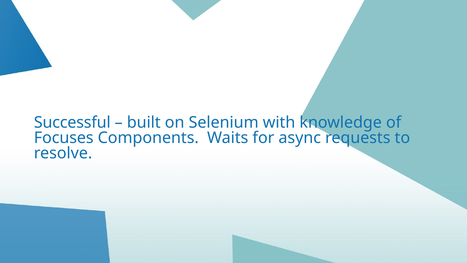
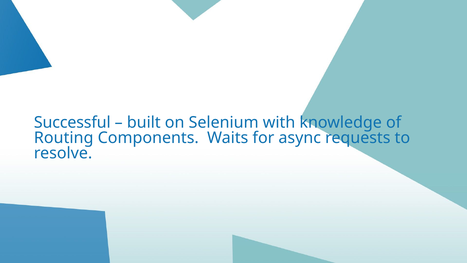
Focuses: Focuses -> Routing (64, 138)
